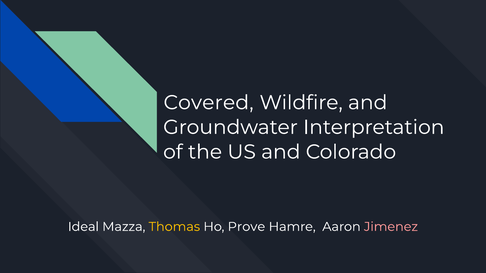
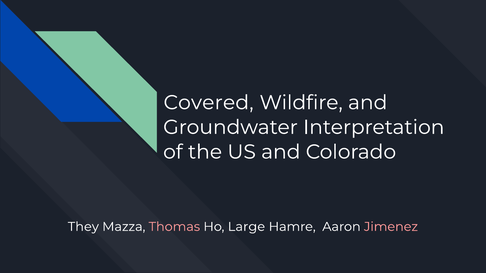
Ideal: Ideal -> They (83, 227)
Thomas colour: yellow -> pink (174, 227)
Prove: Prove -> Large (246, 227)
